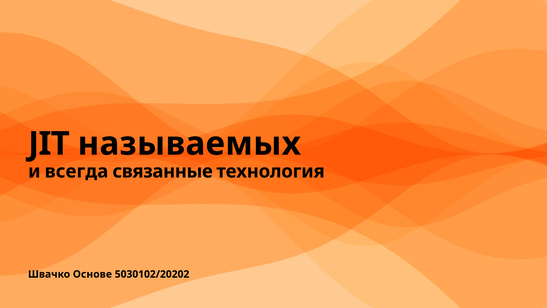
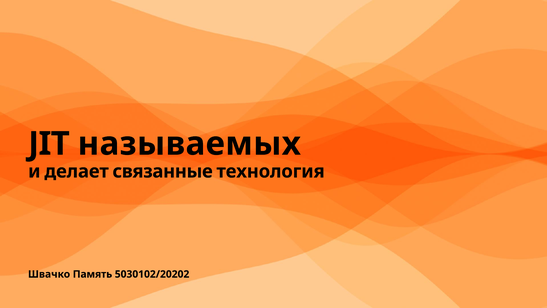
всегда: всегда -> делает (77, 171)
Основе: Основе -> Память (92, 274)
